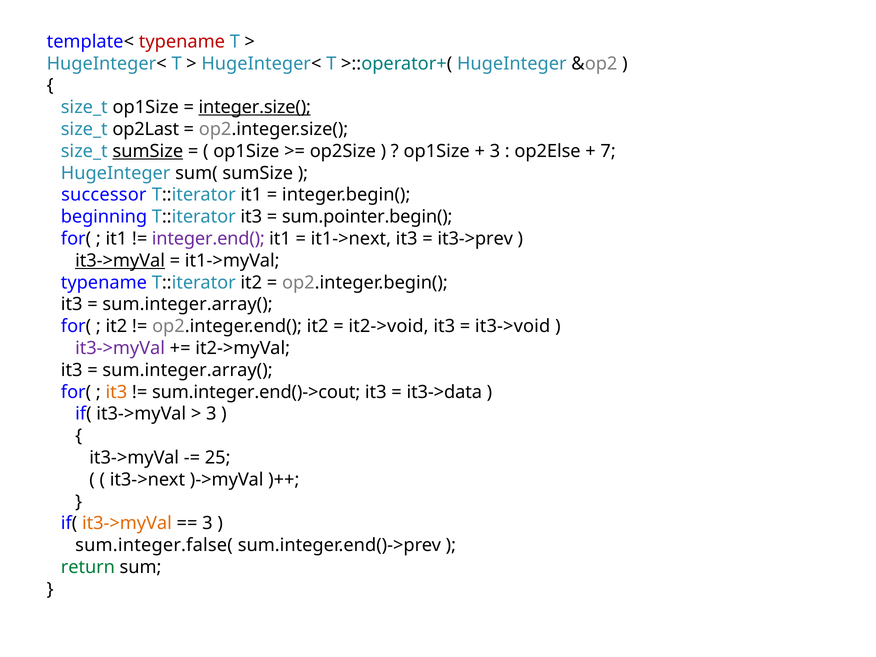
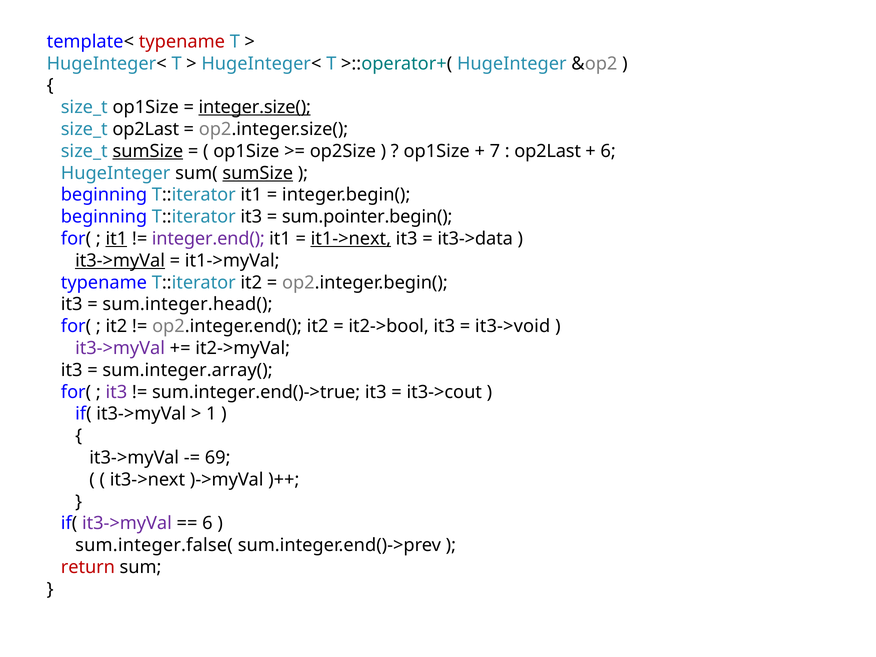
3: 3 -> 7 (495, 151)
op2Else: op2Else -> op2Last (548, 151)
7: 7 -> 6 (608, 151)
sumSize underline: none -> present (258, 173)
successor: successor -> beginning (104, 195)
it1 underline: none -> present (116, 239)
it1->next underline: none -> present (351, 239)
it3->prev: it3->prev -> it3->data (475, 239)
sum.integer.array(: sum.integer.array( -> sum.integer.head( (188, 304)
it2->void: it2->void -> it2->bool (389, 326)
it3 colour: orange -> purple (116, 392)
sum.integer.end()->cout: sum.integer.end()->cout -> sum.integer.end()->true (256, 392)
it3->data: it3->data -> it3->cout (444, 392)
3: 3 -> 1 (211, 414)
25: 25 -> 69 (218, 458)
it3->myVal colour: orange -> purple (127, 523)
3: 3 -> 6 (207, 523)
return colour: green -> red (88, 567)
